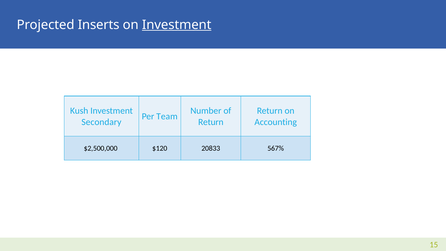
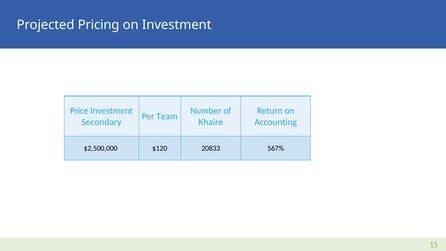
Inserts: Inserts -> Pricing (99, 25)
Investment underline: present -> none (177, 25)
Kush: Kush -> Price (79, 111)
Return: Return -> Khaire (211, 122)
